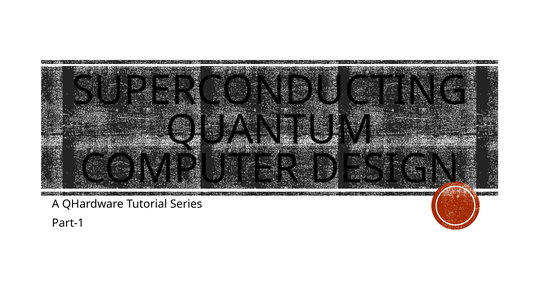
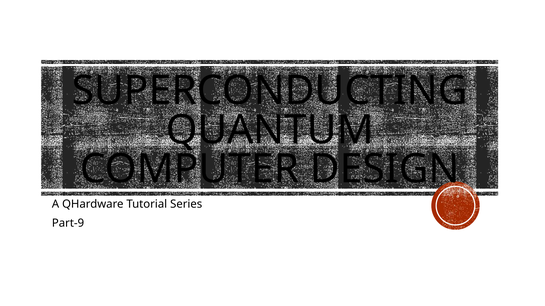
Part-1: Part-1 -> Part-9 (68, 223)
